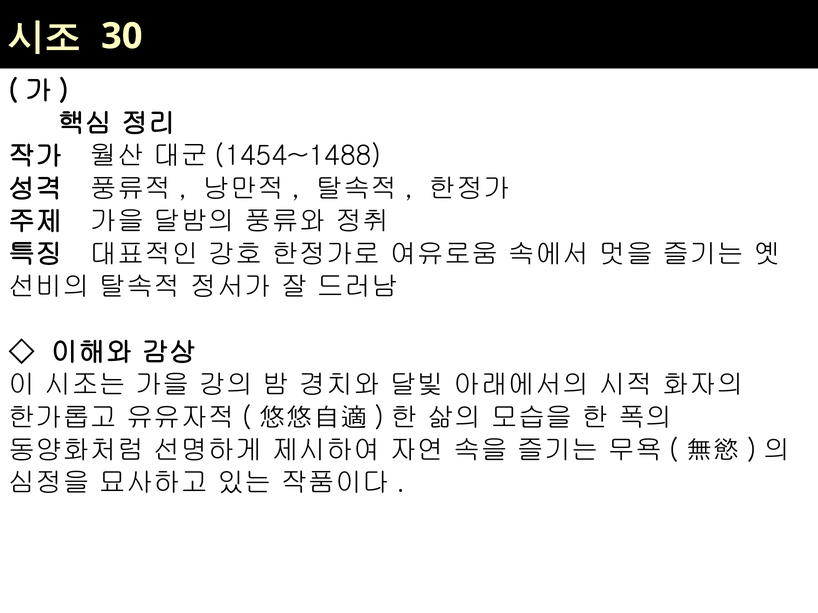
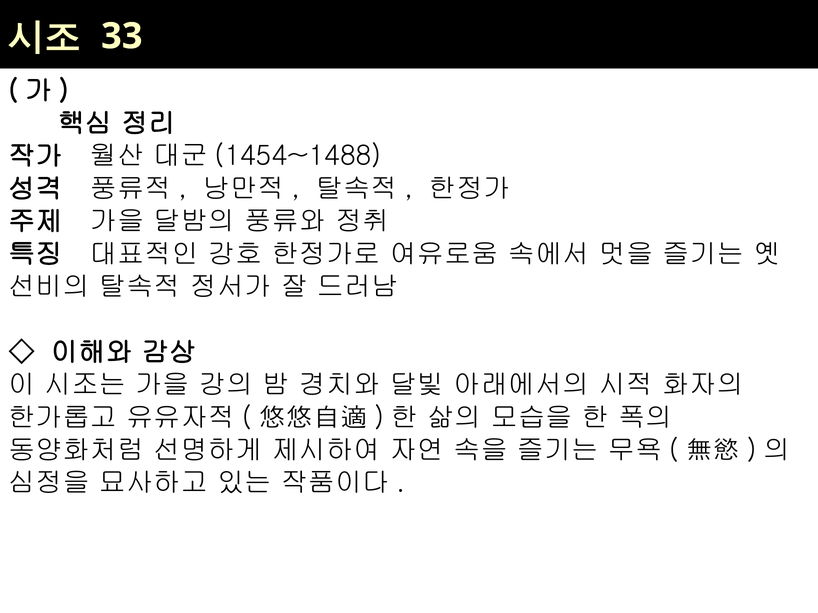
30: 30 -> 33 (122, 36)
